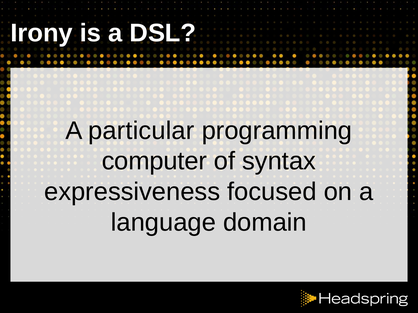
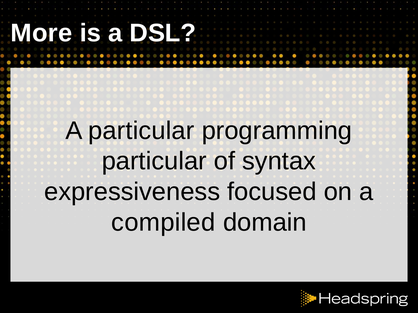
Irony: Irony -> More (42, 33)
computer: computer -> particular (154, 161)
language: language -> compiled (163, 223)
